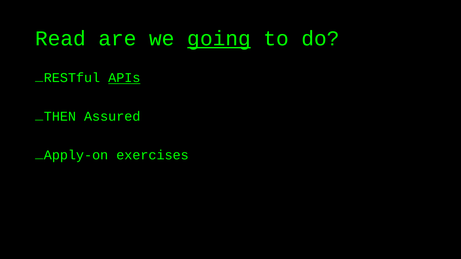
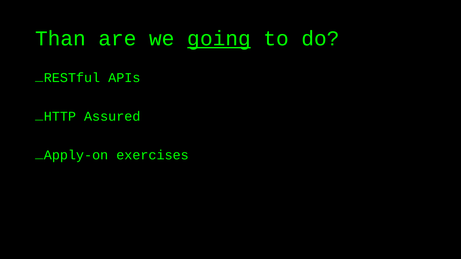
Read: Read -> Than (60, 39)
APIs underline: present -> none (124, 78)
THEN: THEN -> HTTP (60, 117)
